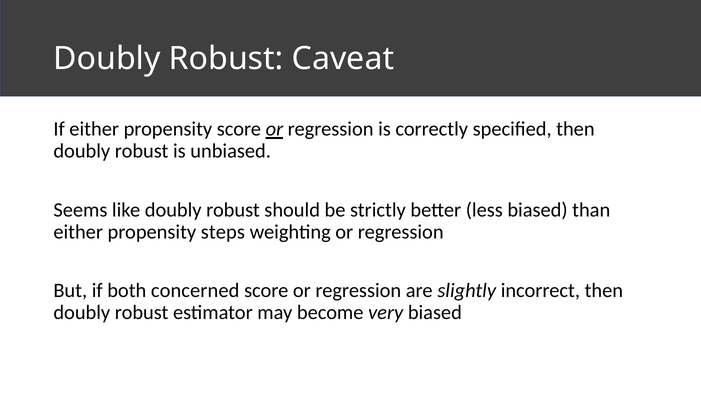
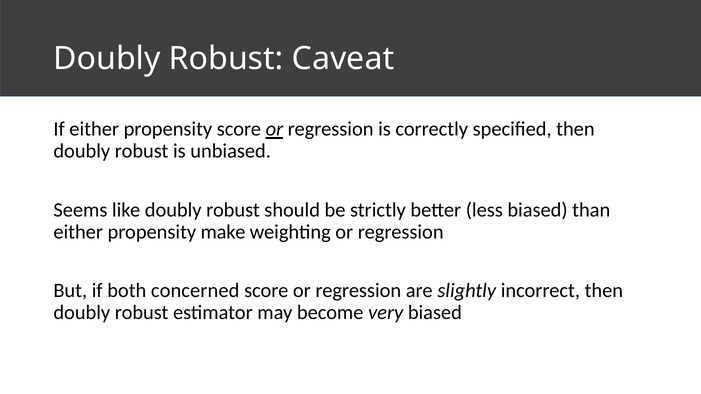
steps: steps -> make (223, 232)
